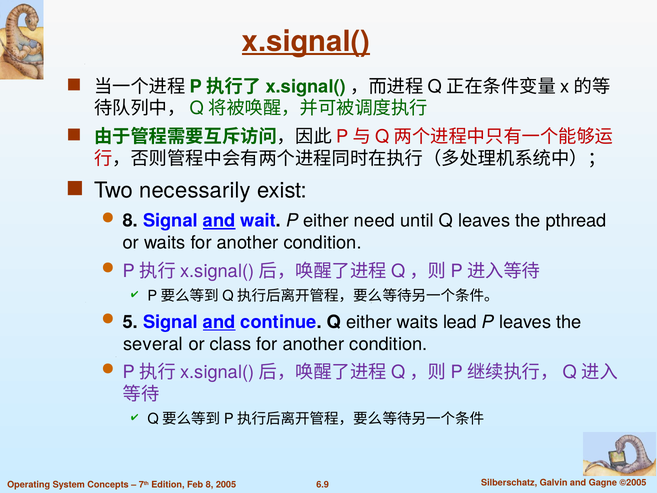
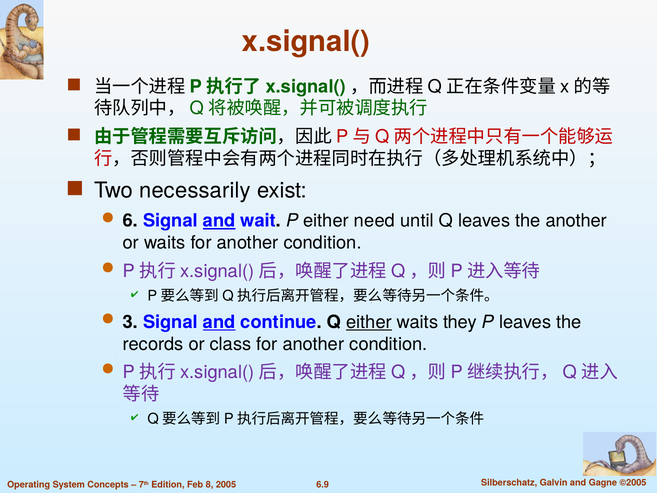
x.signal( underline: present -> none (306, 41)
8: 8 -> 6 (130, 221)
the pthread: pthread -> another (576, 221)
5: 5 -> 3 (130, 322)
either underline: none -> present (369, 322)
lead: lead -> they (460, 322)
several: several -> records (153, 344)
